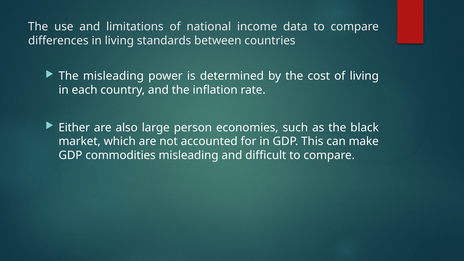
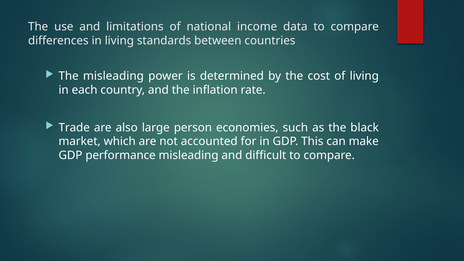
Either: Either -> Trade (74, 128)
commodities: commodities -> performance (121, 155)
